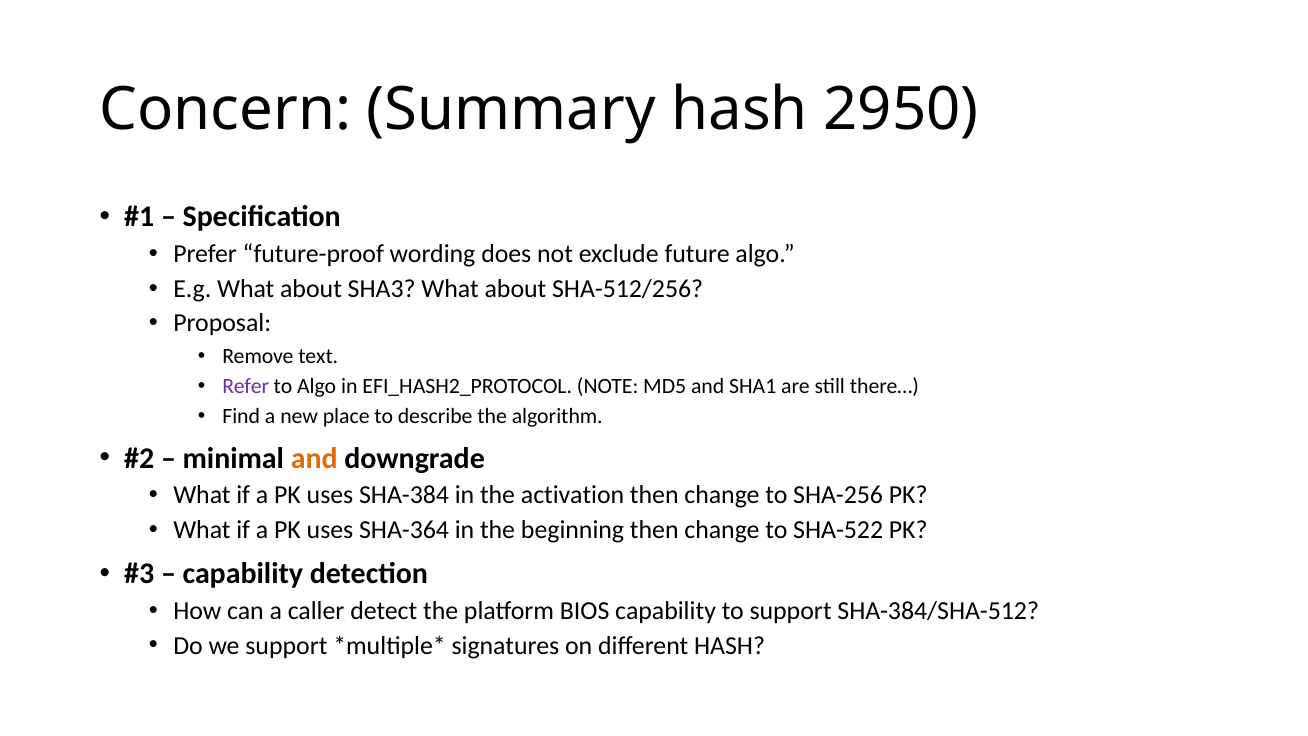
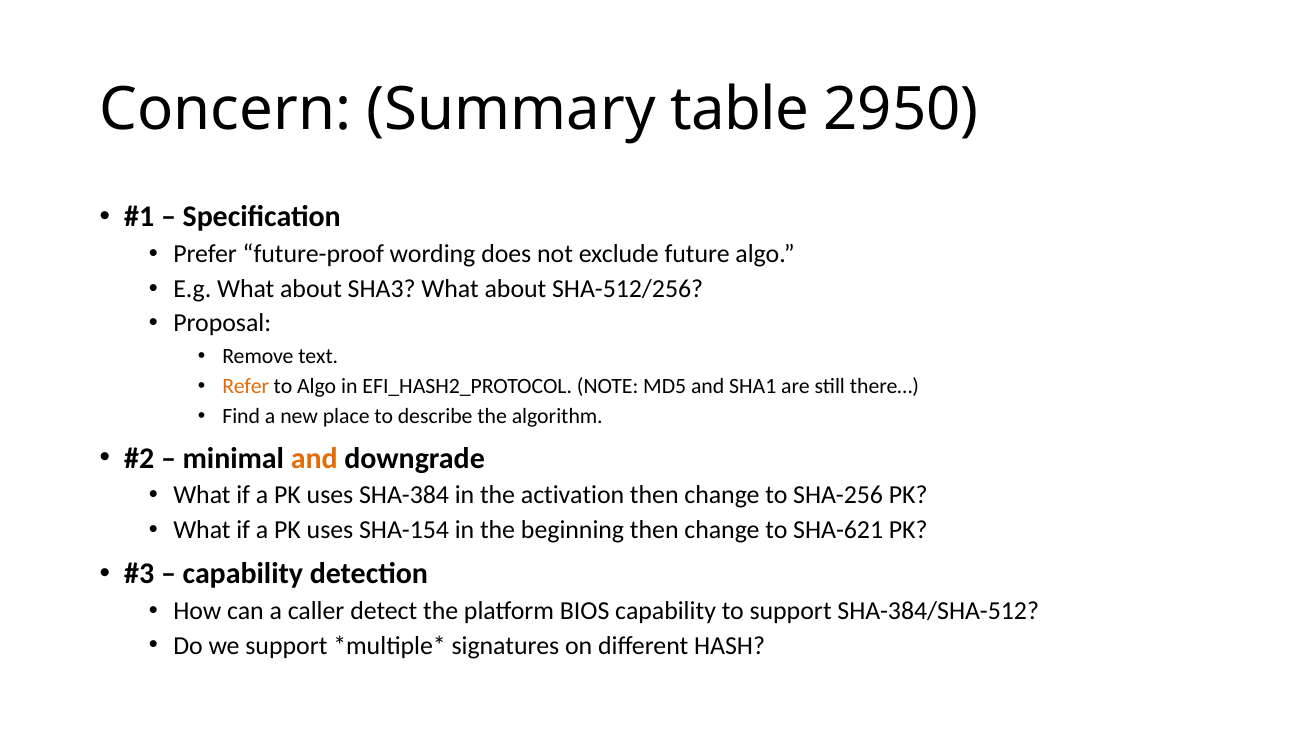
Summary hash: hash -> table (740, 110)
Refer colour: purple -> orange (246, 386)
SHA-364: SHA-364 -> SHA-154 (404, 530)
SHA-522: SHA-522 -> SHA-621 (838, 530)
